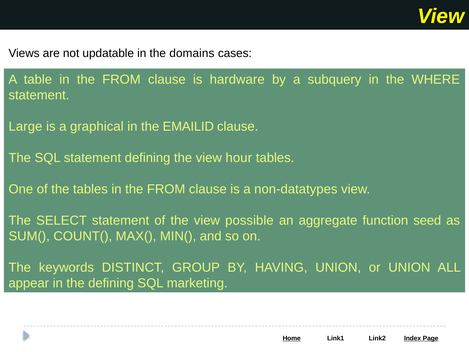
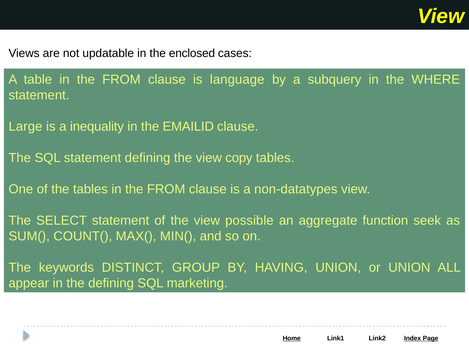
domains: domains -> enclosed (192, 53)
hardware: hardware -> language (237, 80)
graphical: graphical -> inequality (97, 126)
hour: hour -> copy (239, 158)
seed: seed -> seek (427, 220)
